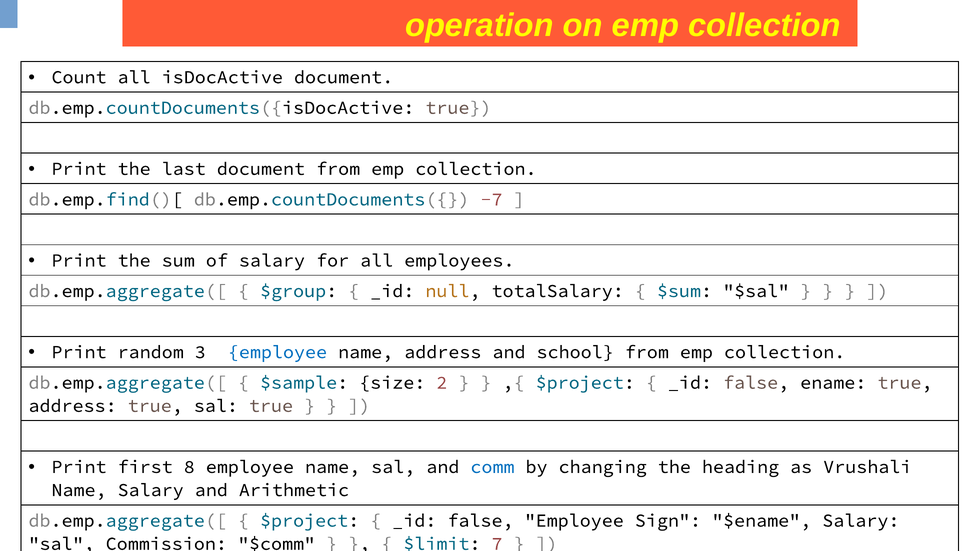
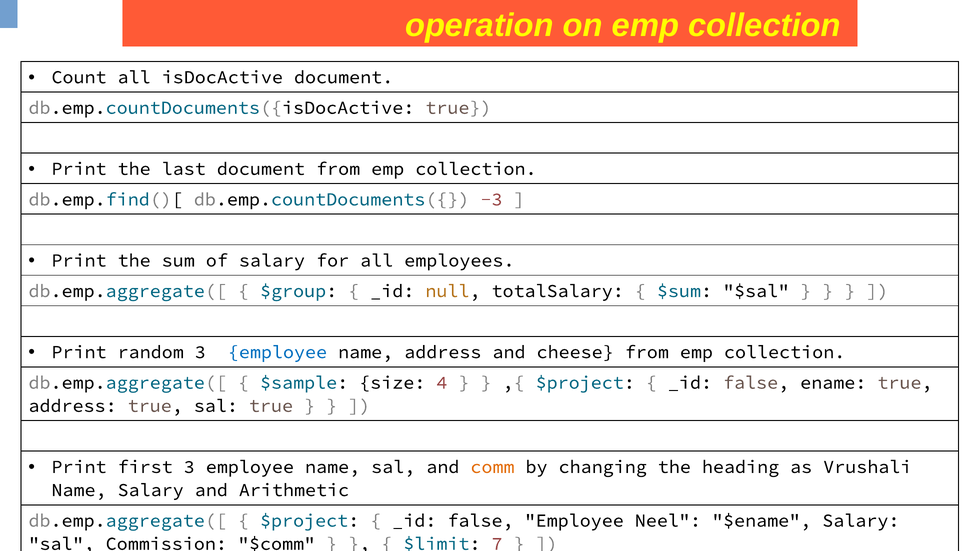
-7: -7 -> -3 (492, 199)
school: school -> cheese (575, 352)
2: 2 -> 4 (442, 383)
first 8: 8 -> 3 (189, 467)
comm colour: blue -> orange (492, 467)
Sign: Sign -> Neel (668, 521)
